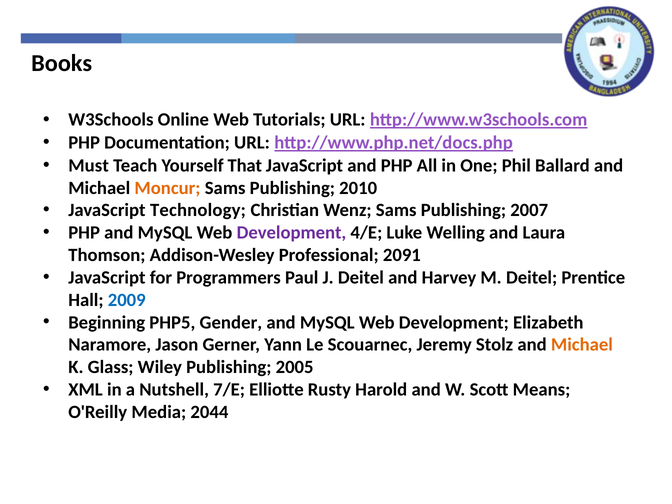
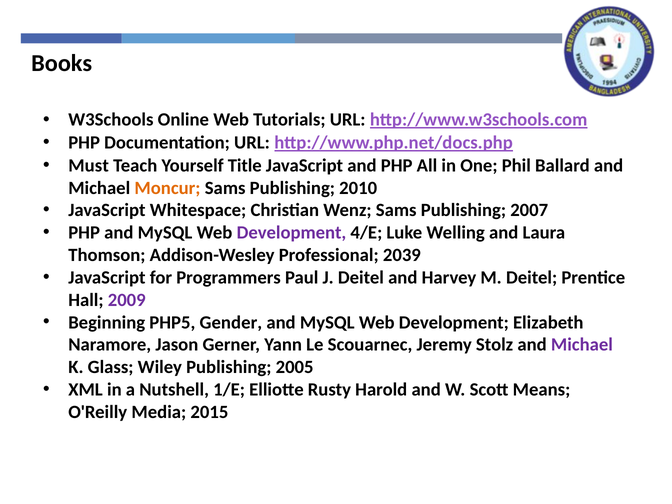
That: That -> Title (245, 166)
Technology: Technology -> Whitespace (198, 210)
2091: 2091 -> 2039 (402, 255)
2009 colour: blue -> purple (127, 300)
Michael colour: orange -> purple (582, 345)
7/E: 7/E -> 1/E (229, 390)
2044: 2044 -> 2015 (209, 412)
